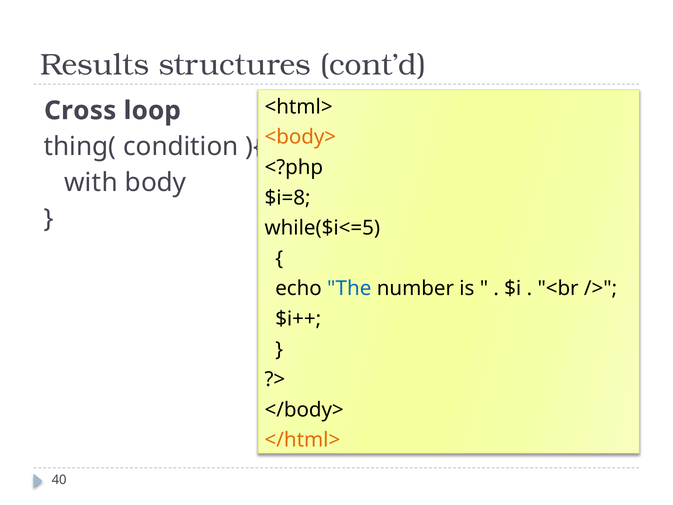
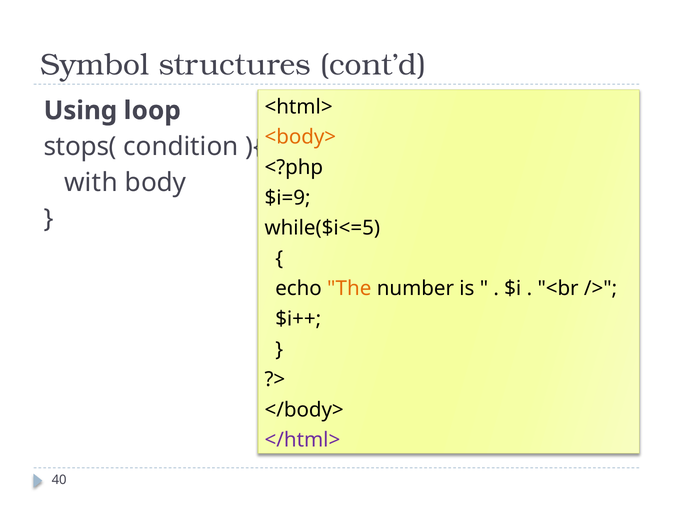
Results: Results -> Symbol (95, 65)
Cross: Cross -> Using (80, 111)
thing(: thing( -> stops( (80, 147)
$i=8: $i=8 -> $i=9 (288, 198)
The colour: blue -> orange (349, 289)
</html> colour: orange -> purple (302, 440)
